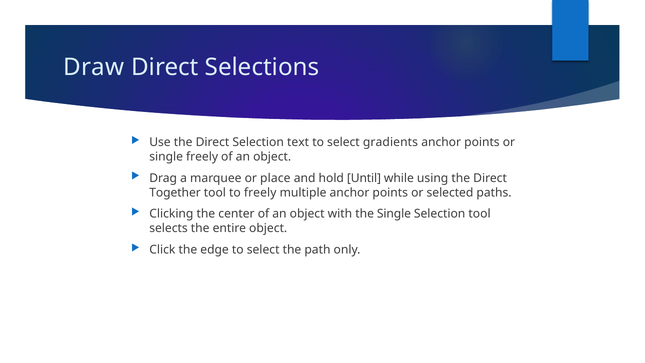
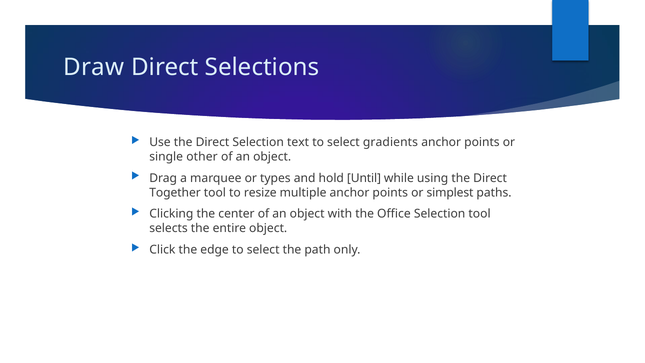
single freely: freely -> other (202, 157)
place: place -> types (275, 178)
to freely: freely -> resize (260, 192)
selected: selected -> simplest (450, 192)
the Single: Single -> Office (394, 214)
